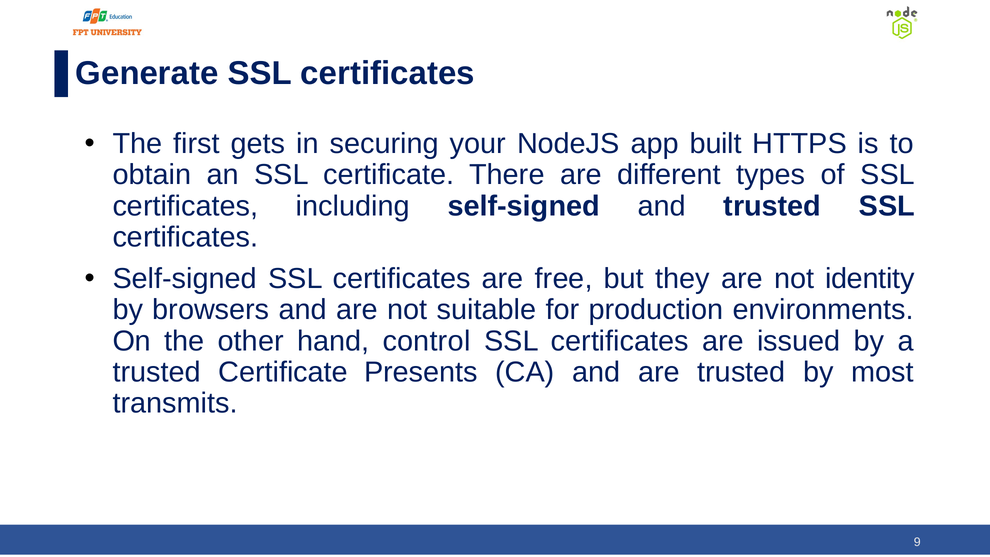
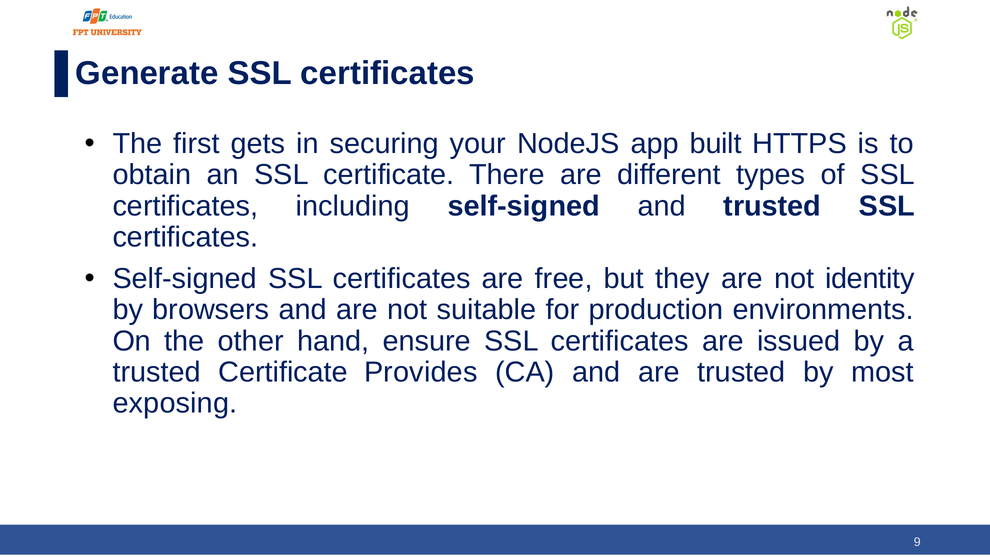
control: control -> ensure (427, 341)
Presents: Presents -> Provides (421, 372)
transmits: transmits -> exposing (175, 403)
